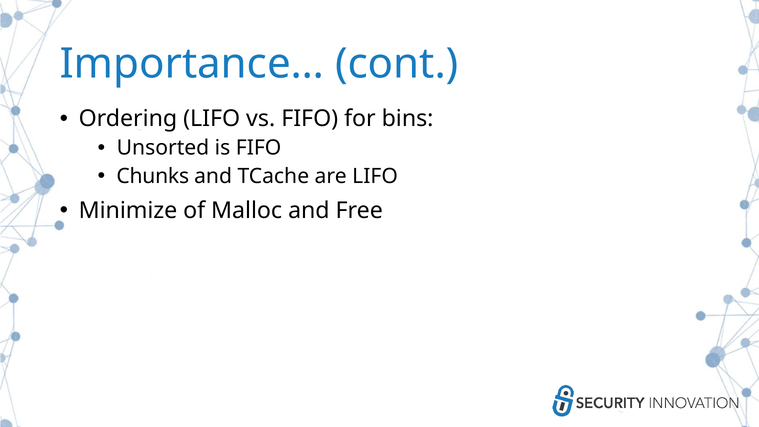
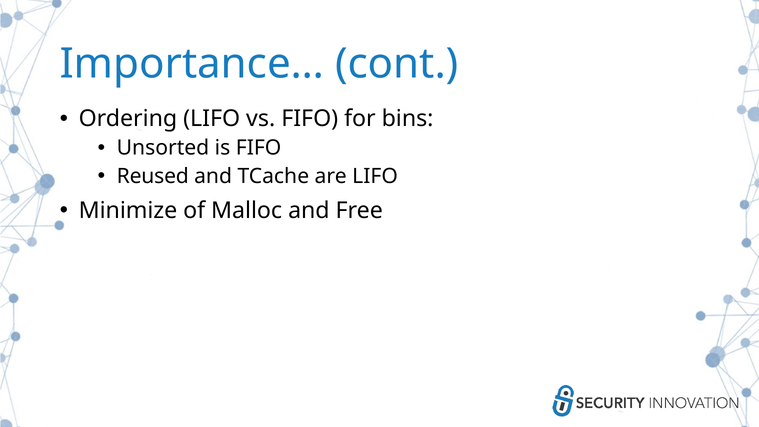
Chunks: Chunks -> Reused (153, 176)
